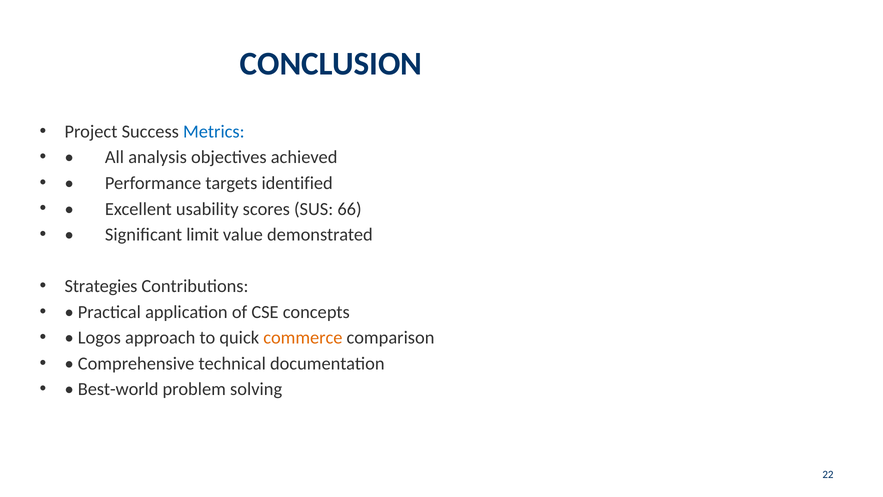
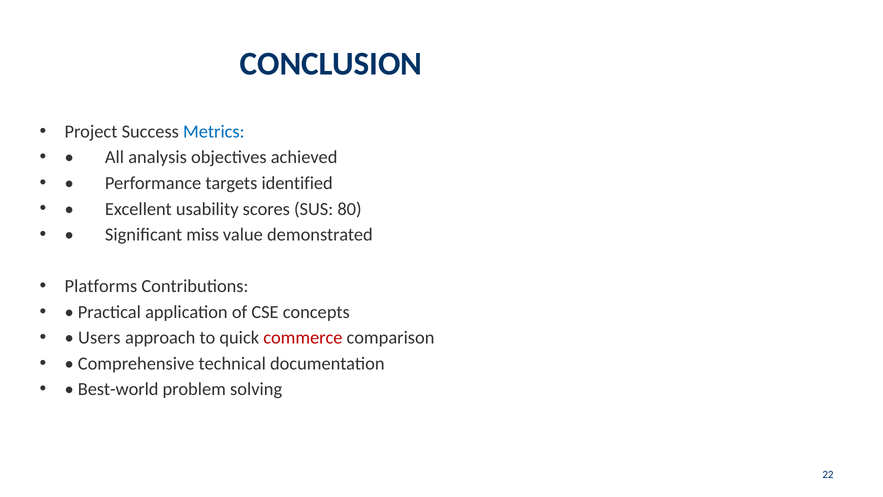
66: 66 -> 80 (350, 209)
limit: limit -> miss (203, 235)
Strategies: Strategies -> Platforms (101, 286)
Logos: Logos -> Users (99, 338)
commerce colour: orange -> red (303, 338)
